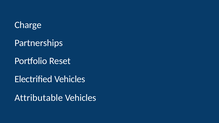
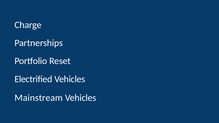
Attributable: Attributable -> Mainstream (39, 98)
